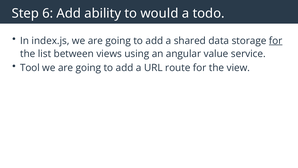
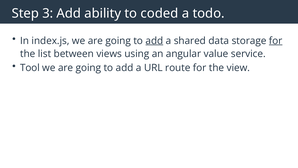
6: 6 -> 3 (48, 13)
would: would -> coded (159, 13)
add underline: none -> present (154, 41)
